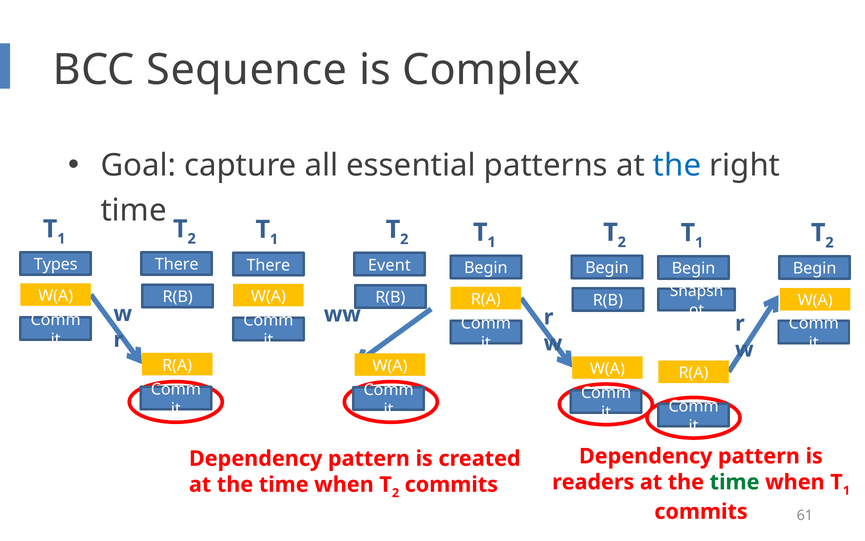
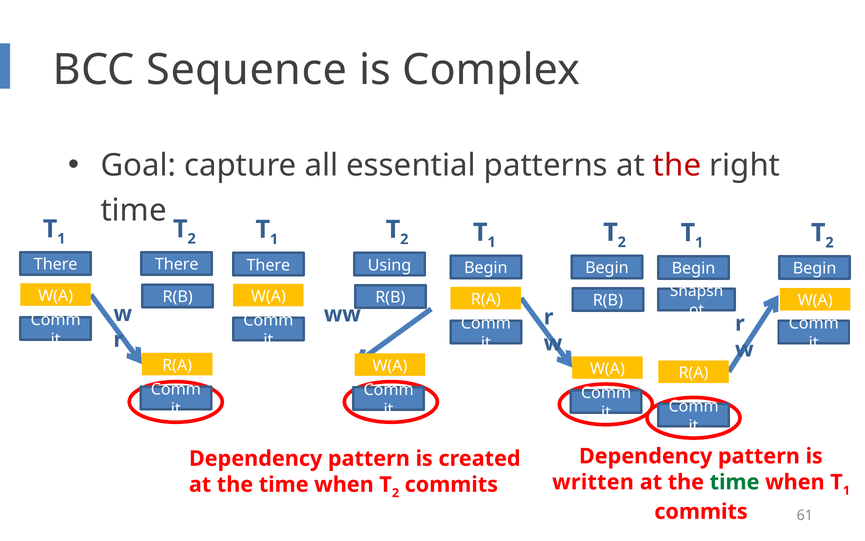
the colour: blue -> red (677, 165)
Types: Types -> There (56, 264)
Event: Event -> Using (389, 265)
readers: readers -> written (593, 482)
